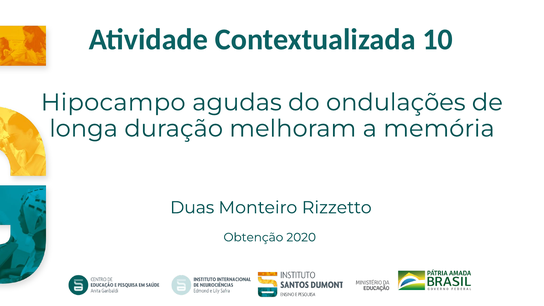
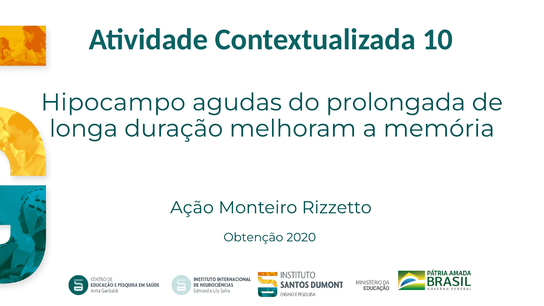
ondulações: ondulações -> prolongada (396, 102)
Duas: Duas -> Ação (192, 208)
